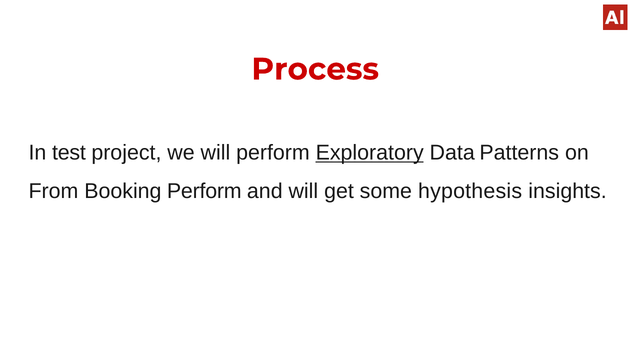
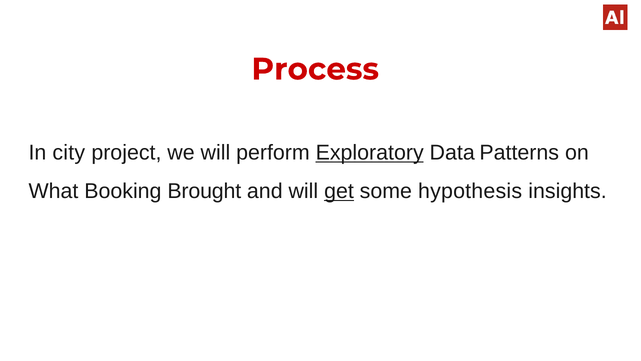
test: test -> city (69, 153)
From: From -> What (53, 191)
Booking Perform: Perform -> Brought (204, 191)
get underline: none -> present (339, 191)
